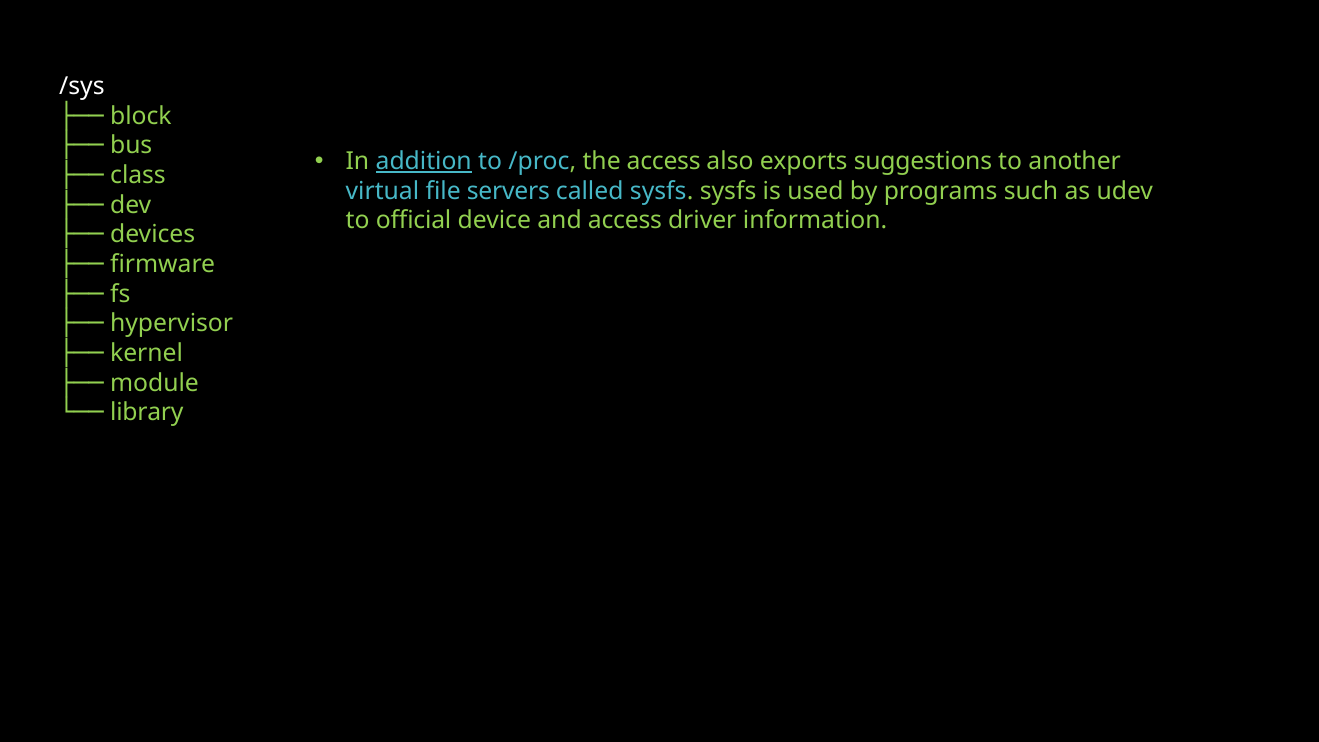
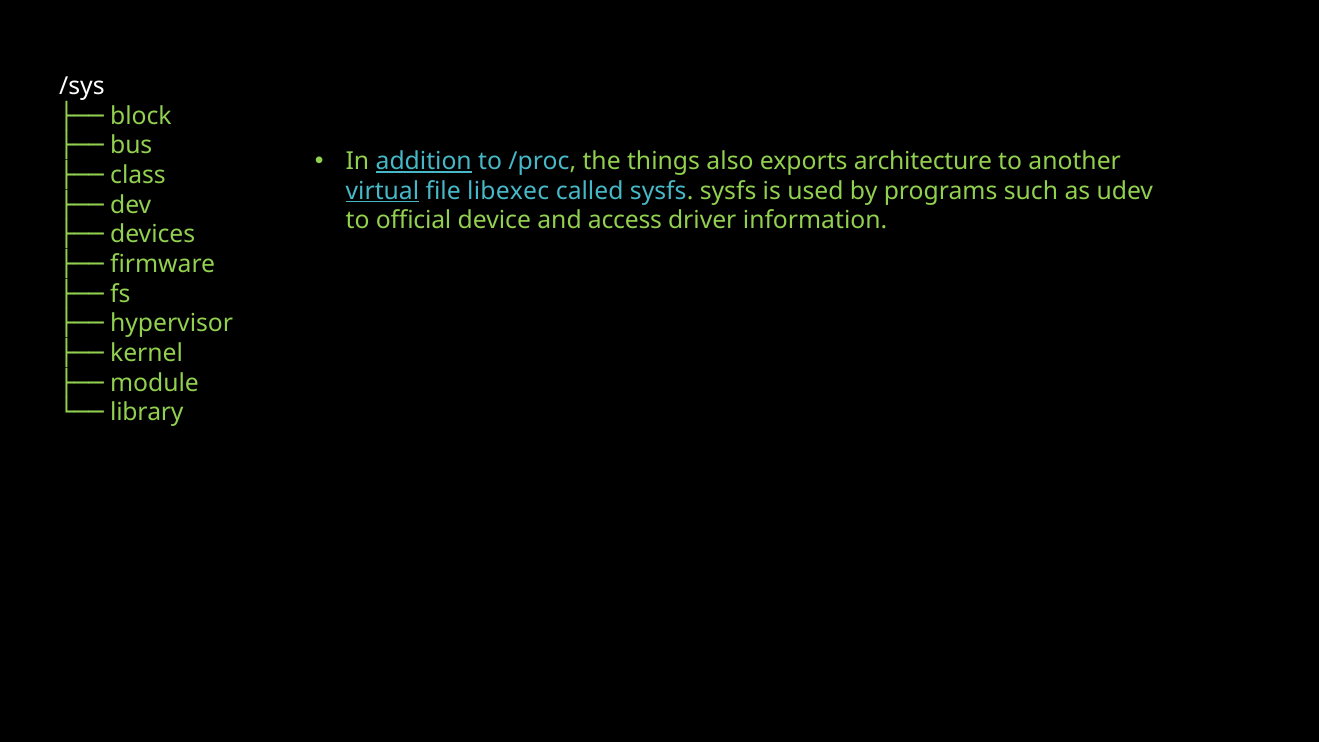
the access: access -> things (664, 161)
suggestions: suggestions -> architecture (923, 161)
virtual underline: none -> present (382, 191)
servers: servers -> libexec (508, 191)
